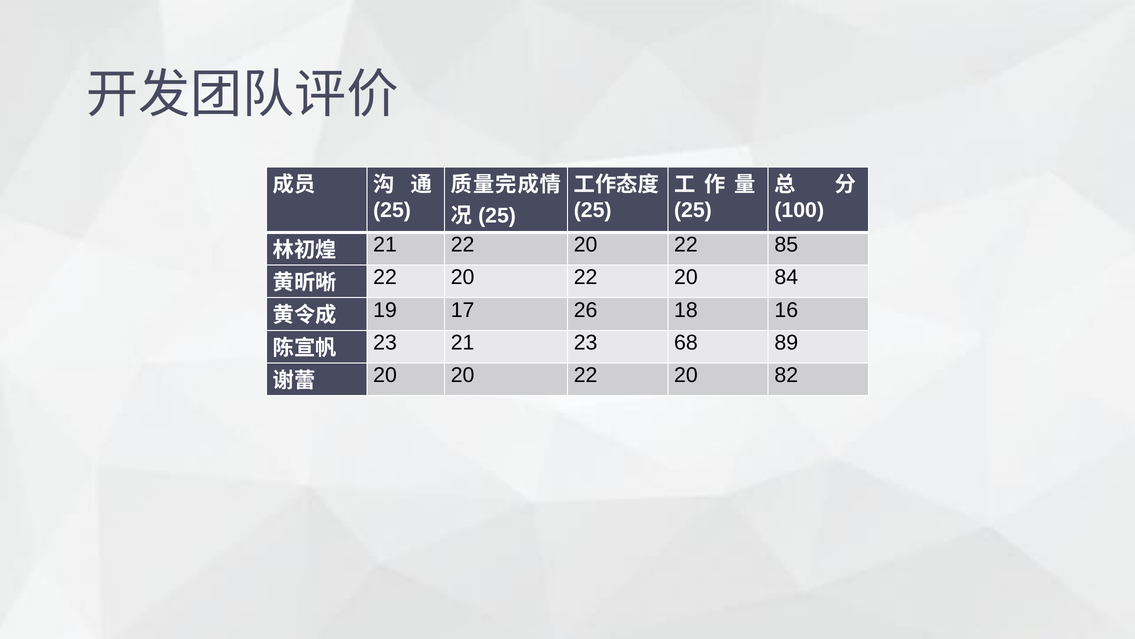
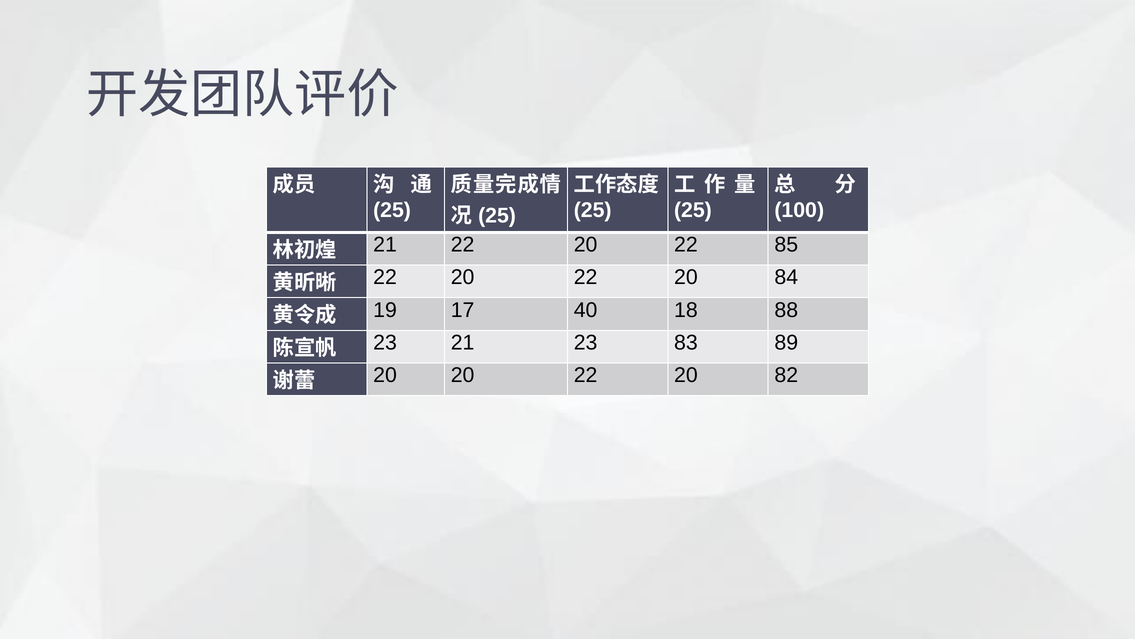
26: 26 -> 40 (586, 310)
16: 16 -> 88 (786, 310)
68: 68 -> 83 (686, 342)
